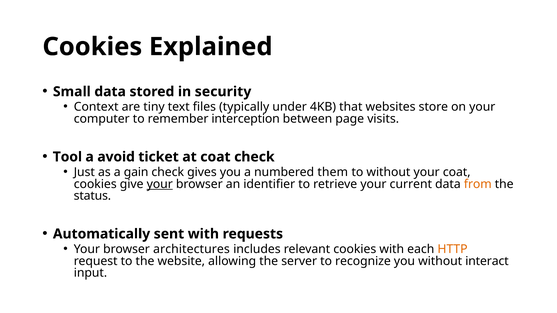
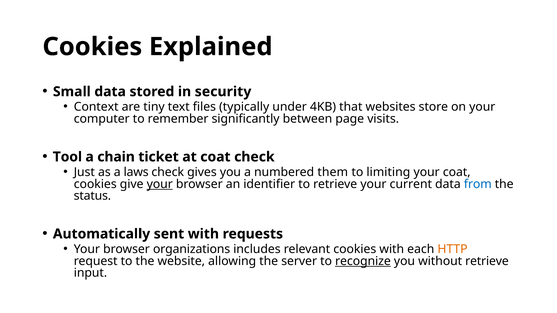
interception: interception -> significantly (246, 119)
avoid: avoid -> chain (116, 157)
gain: gain -> laws (136, 172)
to without: without -> limiting (388, 172)
from colour: orange -> blue (478, 184)
architectures: architectures -> organizations (192, 249)
recognize underline: none -> present (363, 261)
without interact: interact -> retrieve (487, 261)
